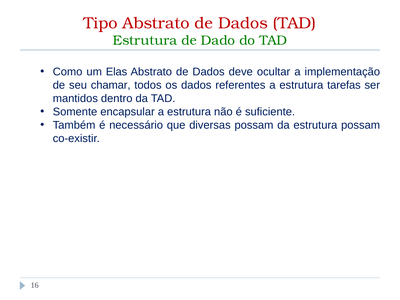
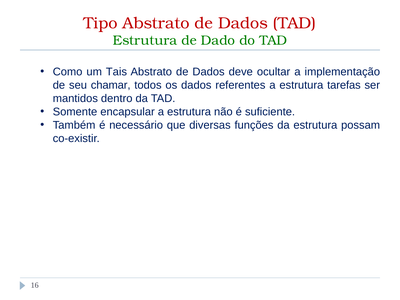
Elas: Elas -> Tais (116, 72)
diversas possam: possam -> funções (254, 125)
